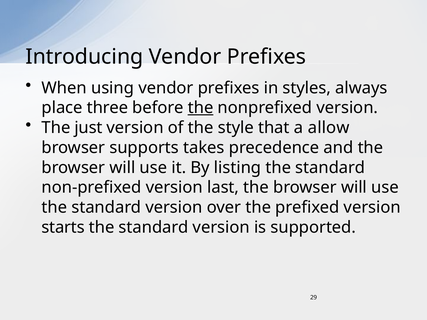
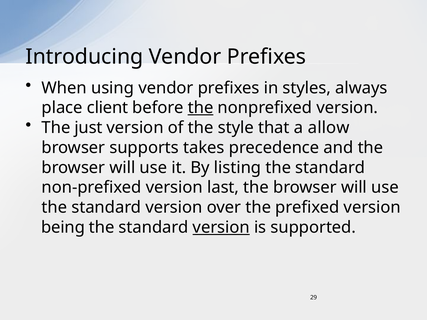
three: three -> client (108, 108)
starts: starts -> being (63, 228)
version underline: none -> present (221, 228)
